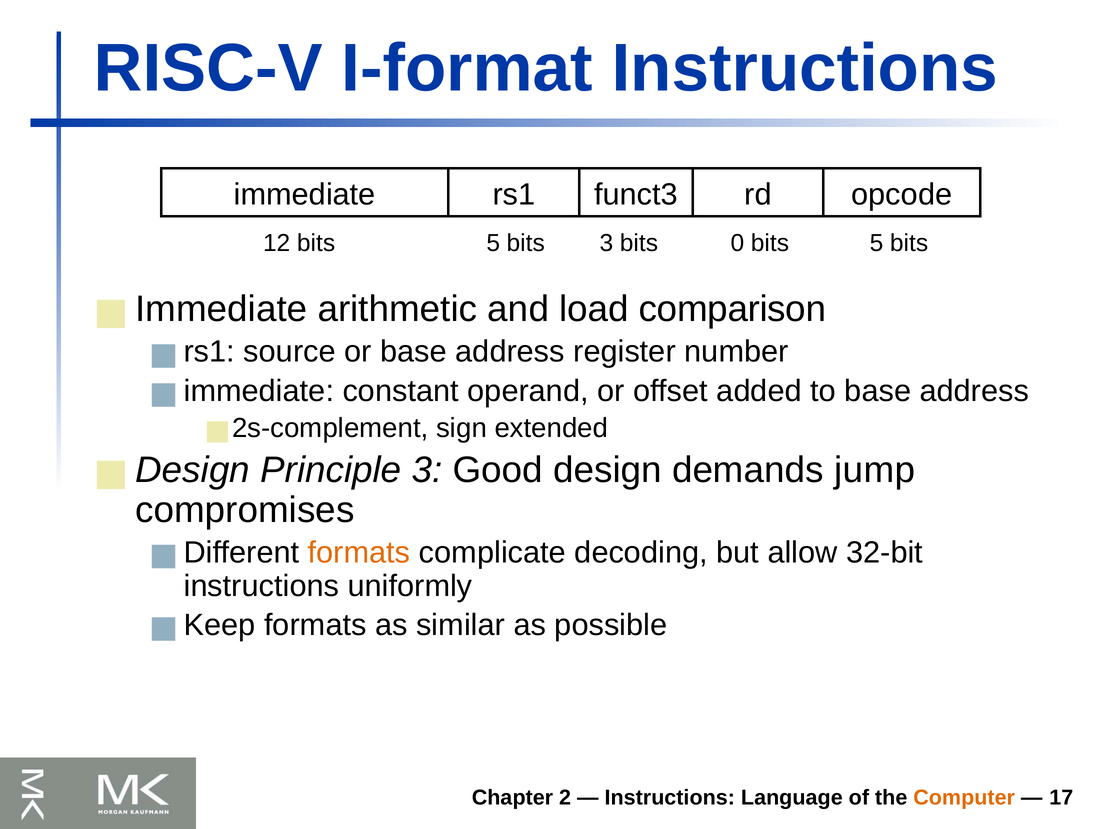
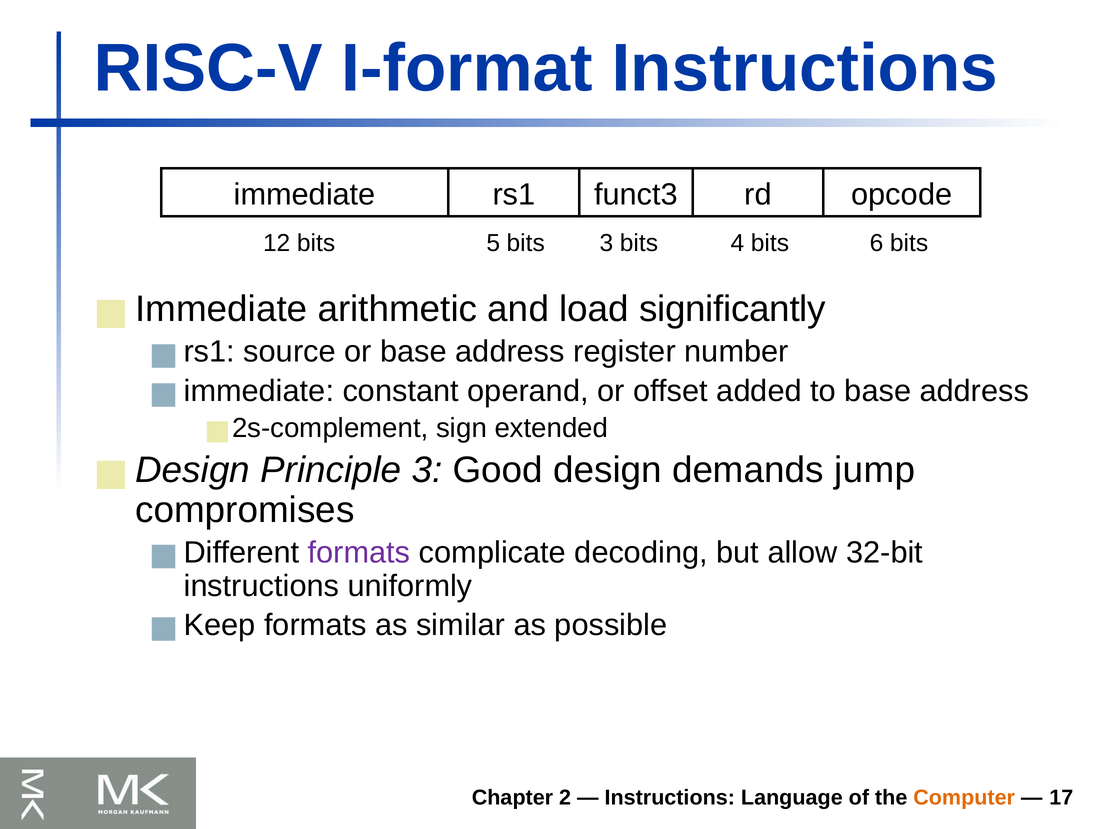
0: 0 -> 4 (737, 243)
12 bits 5: 5 -> 6 (877, 243)
comparison: comparison -> significantly (732, 309)
formats colour: orange -> purple (359, 553)
